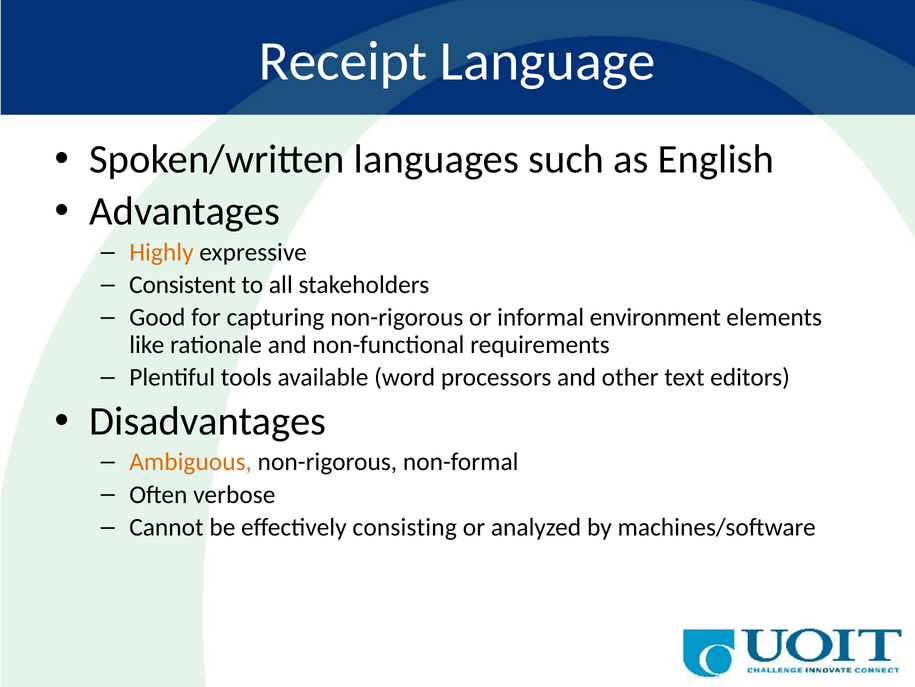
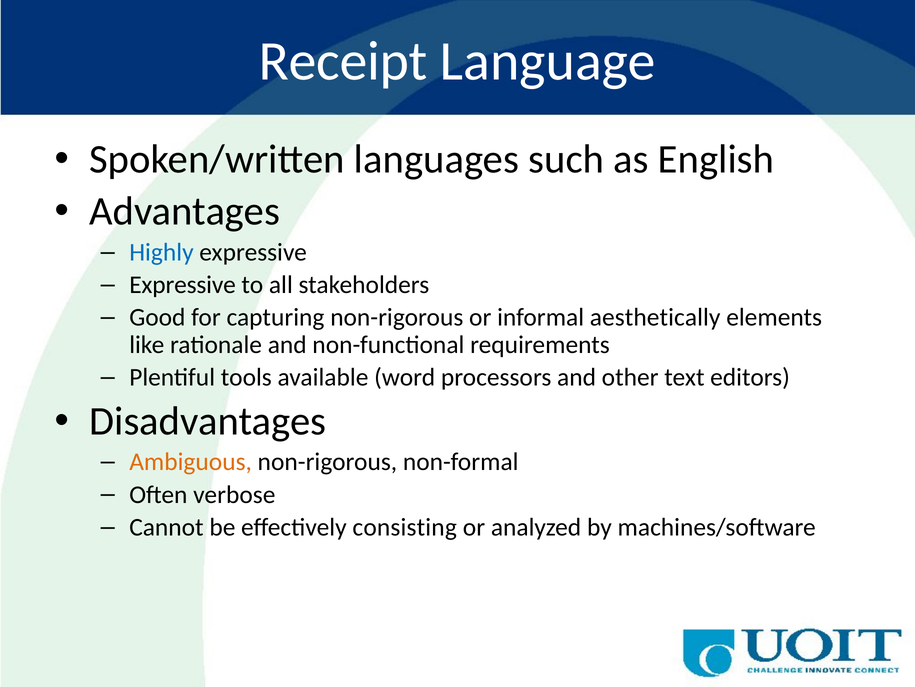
Highly colour: orange -> blue (161, 252)
Consistent: Consistent -> Expressive (183, 284)
environment: environment -> aesthetically (655, 317)
